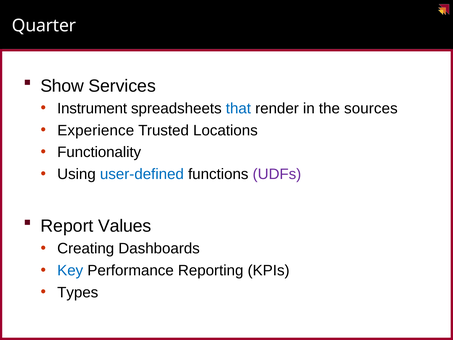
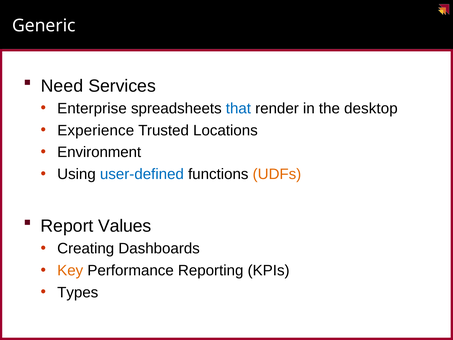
Quarter: Quarter -> Generic (44, 26)
Show: Show -> Need (62, 86)
Instrument: Instrument -> Enterprise (92, 108)
sources: sources -> desktop (371, 108)
Functionality: Functionality -> Environment (99, 152)
UDFs colour: purple -> orange (277, 174)
Key colour: blue -> orange (70, 270)
